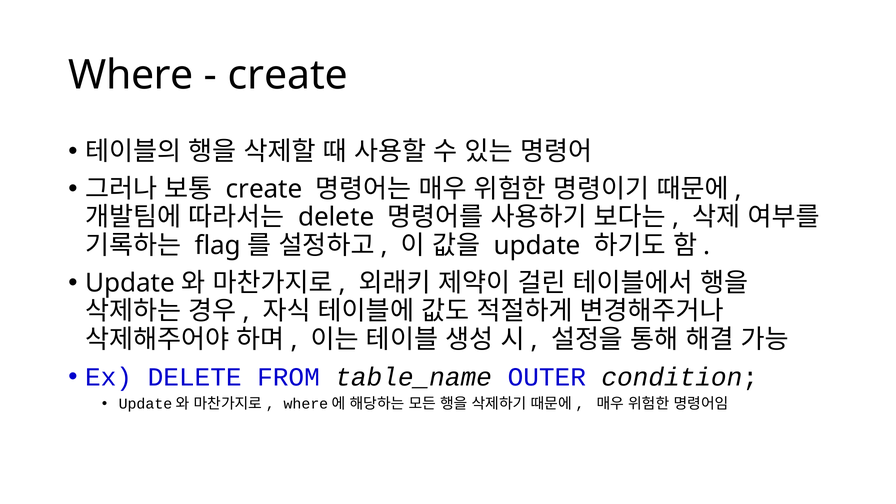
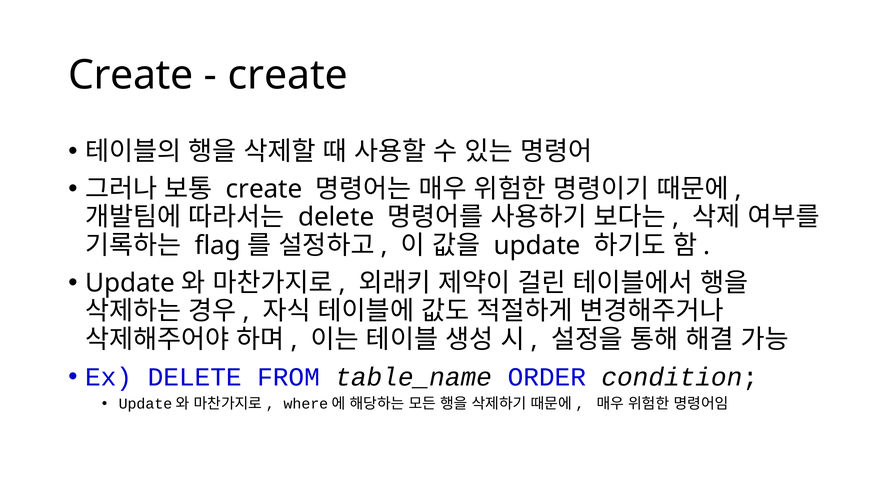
Where: Where -> Create (131, 75)
OUTER: OUTER -> ORDER (547, 377)
